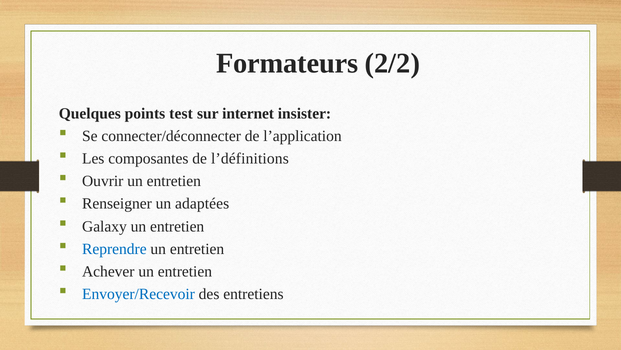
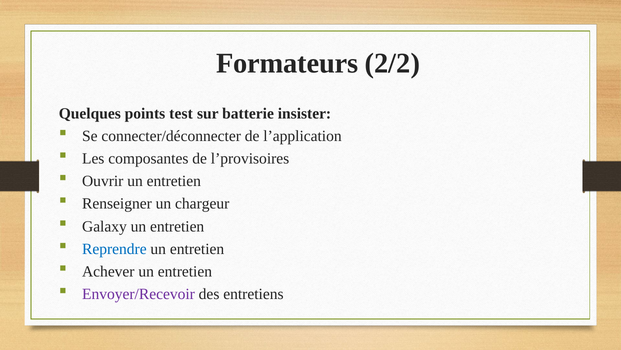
internet: internet -> batterie (248, 113)
l’définitions: l’définitions -> l’provisoires (250, 158)
adaptées: adaptées -> chargeur (202, 203)
Envoyer/Recevoir colour: blue -> purple (138, 293)
